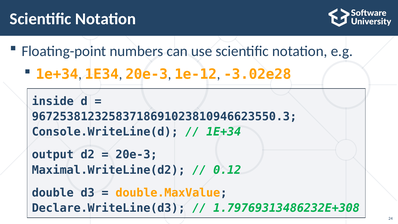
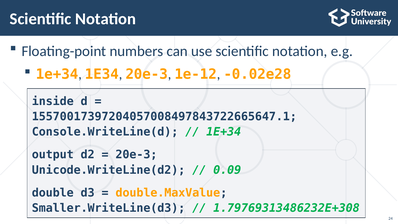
-3.02e28: -3.02e28 -> -0.02e28 (257, 74)
96725381232583718691023810946623550.3: 96725381232583718691023810946623550.3 -> 15570017397204057008497843722665647.1 (164, 116)
Maximal.WriteLine(d2: Maximal.WriteLine(d2 -> Unicode.WriteLine(d2 (109, 170)
0.12: 0.12 -> 0.09 (227, 170)
Declare.WriteLine(d3: Declare.WriteLine(d3 -> Smaller.WriteLine(d3 (109, 208)
